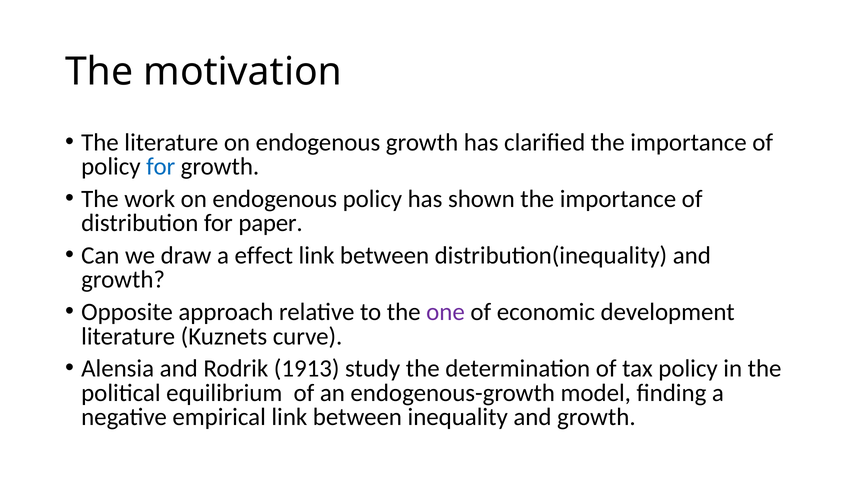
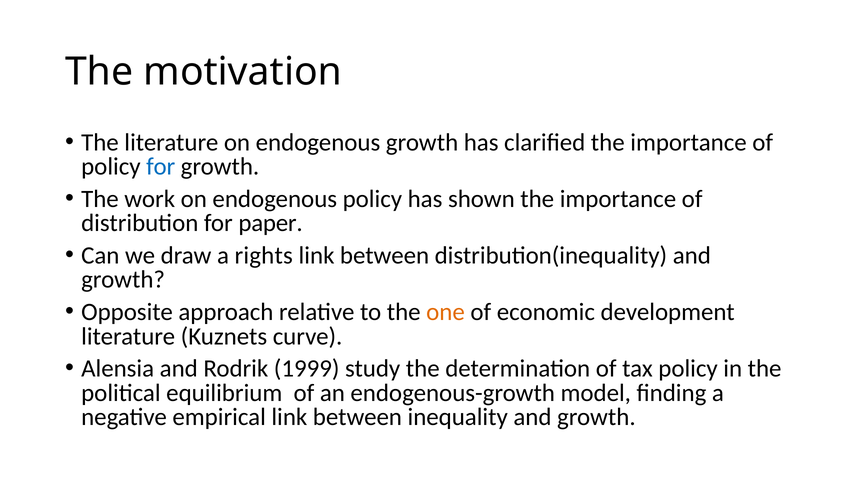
effect: effect -> rights (264, 255)
one colour: purple -> orange (446, 312)
1913: 1913 -> 1999 (307, 369)
